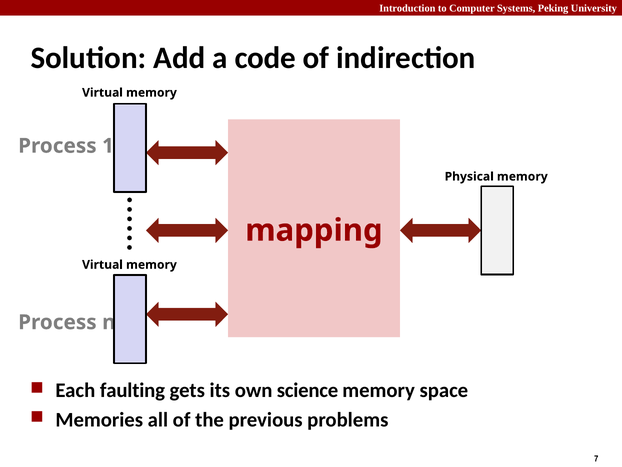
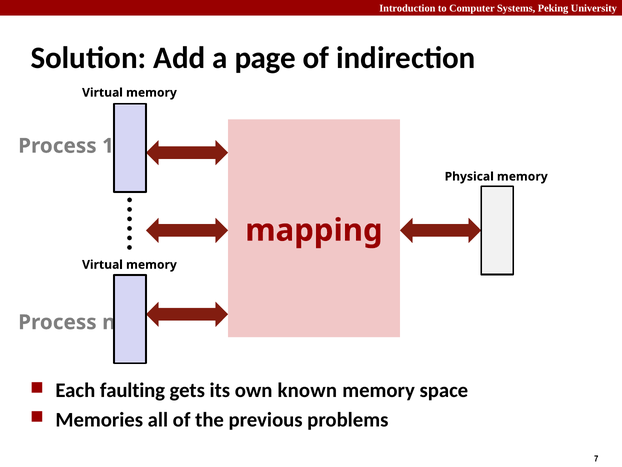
code: code -> page (265, 58)
science: science -> known (307, 390)
